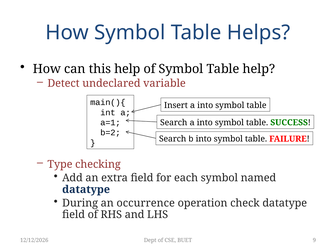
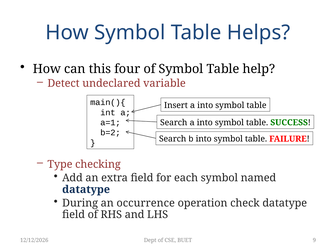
this help: help -> four (127, 69)
